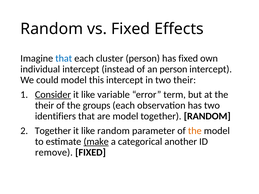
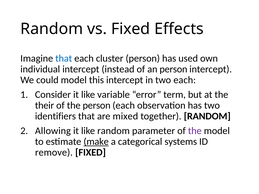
has fixed: fixed -> used (188, 58)
two their: their -> each (185, 80)
Consider underline: present -> none (53, 95)
the groups: groups -> person (97, 106)
are model: model -> mixed (125, 116)
Together: Together -> Allowing (53, 131)
the colour: orange -> purple (195, 131)
another: another -> systems (181, 142)
